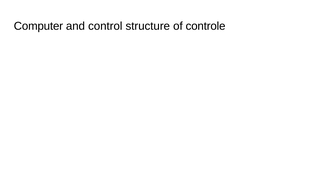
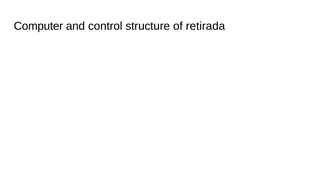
controle: controle -> retirada (205, 26)
